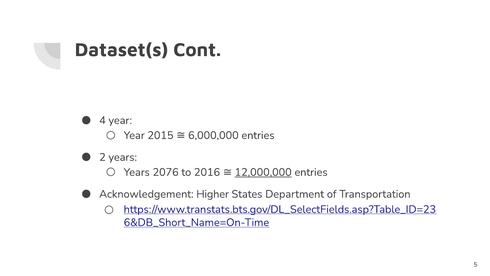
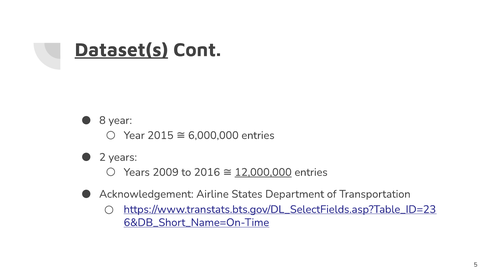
Dataset(s underline: none -> present (121, 50)
4: 4 -> 8 (102, 120)
2076: 2076 -> 2009 (166, 172)
Higher: Higher -> Airline (213, 194)
